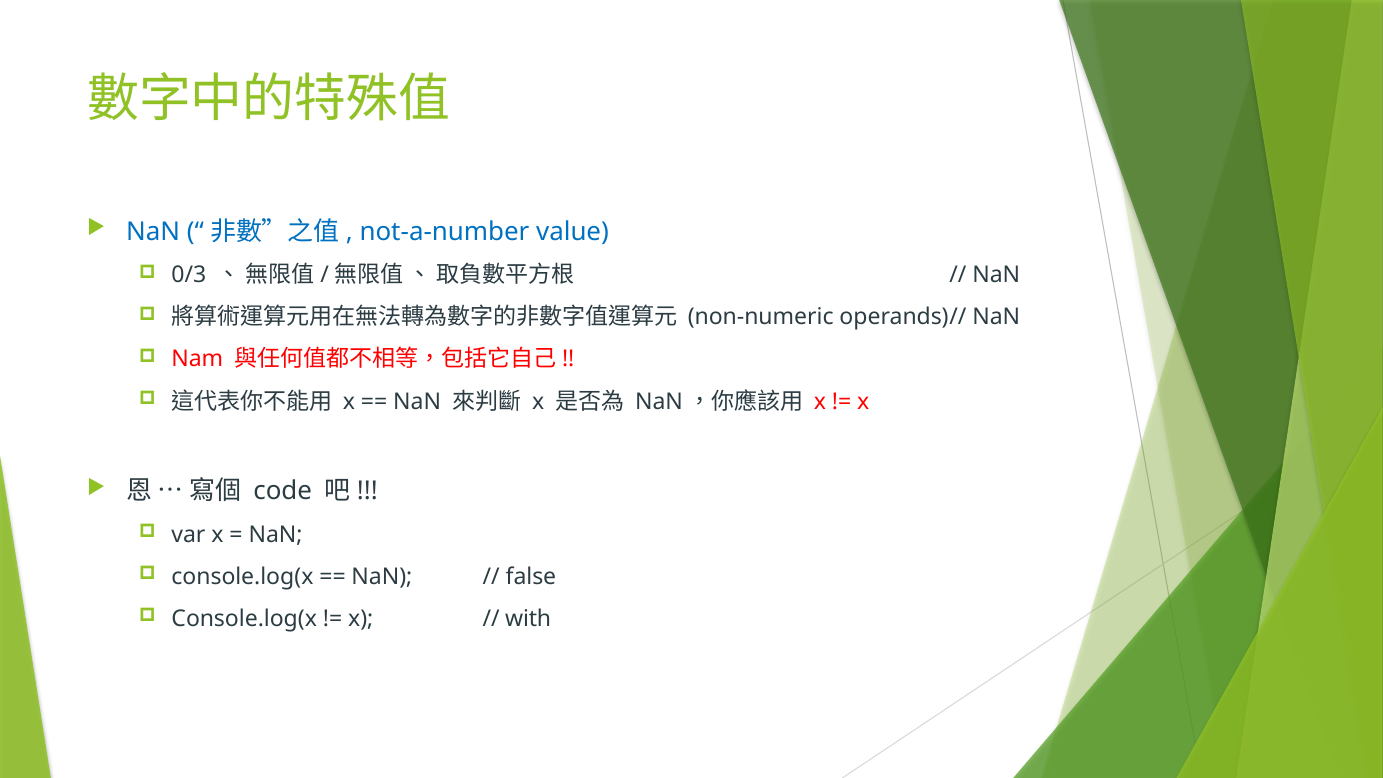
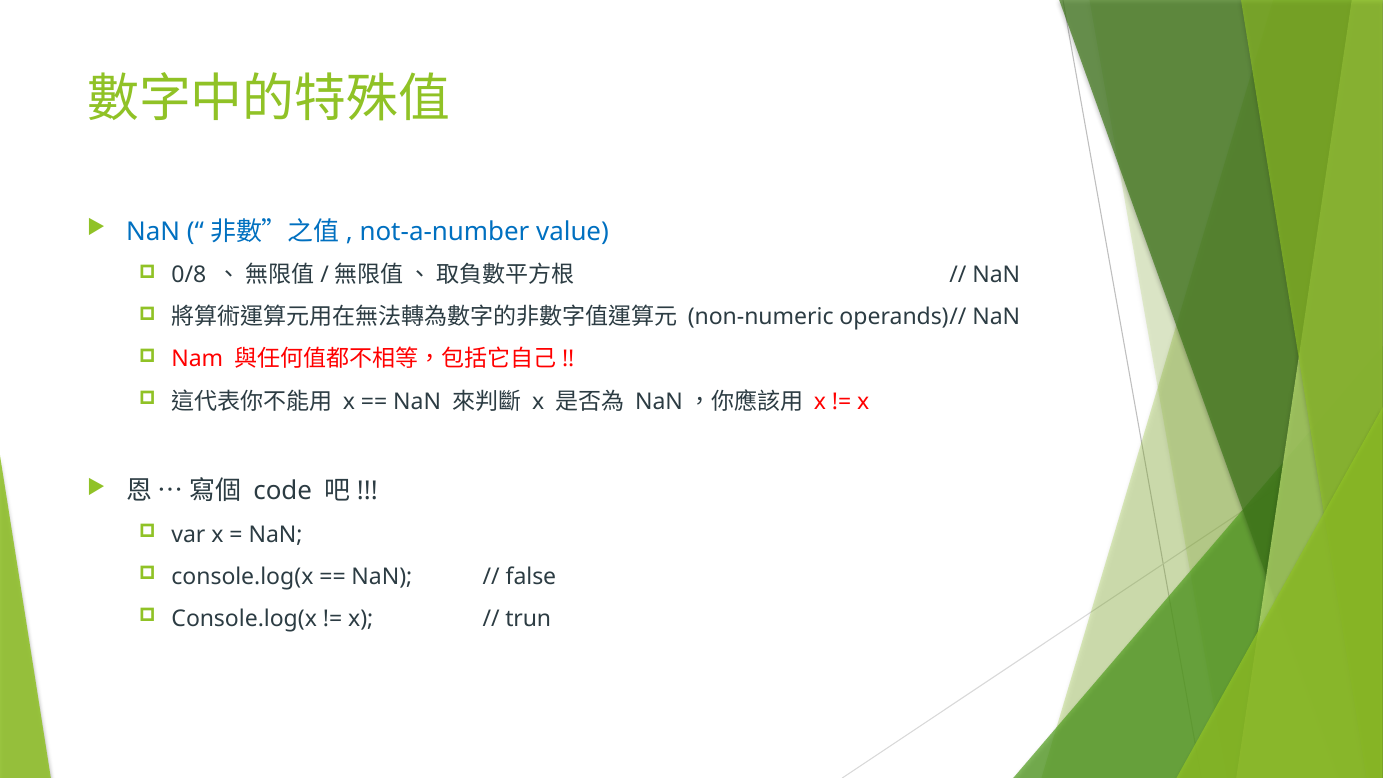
0/3: 0/3 -> 0/8 (189, 275)
with: with -> trun (528, 619)
